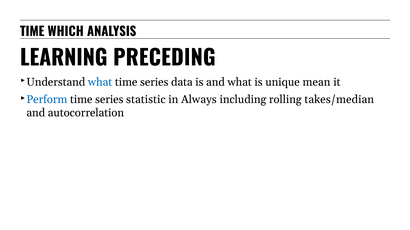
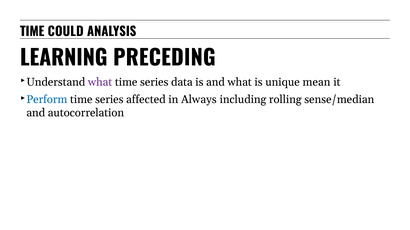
WHICH: WHICH -> COULD (66, 32)
what colour: blue -> purple (100, 82)
statistic: statistic -> affected (146, 100)
takes/median: takes/median -> sense/median (339, 100)
